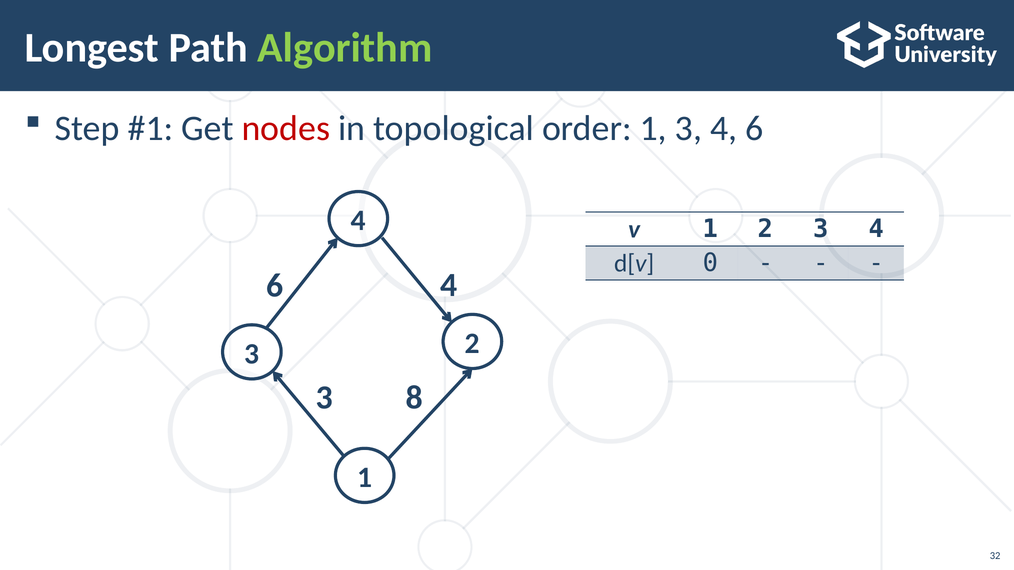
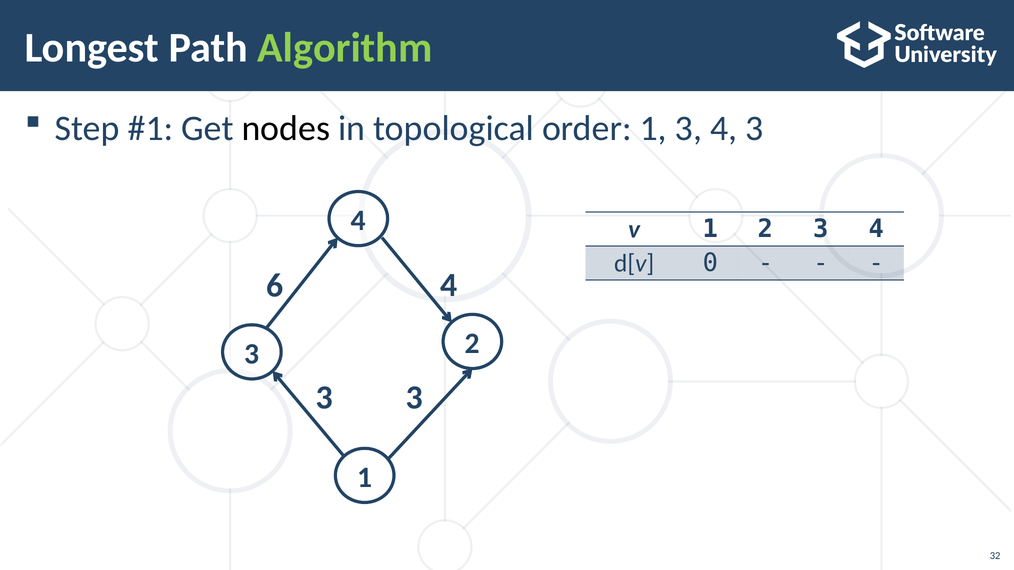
nodes colour: red -> black (286, 129)
3 4 6: 6 -> 3 (754, 129)
3 8: 8 -> 3 (414, 398)
